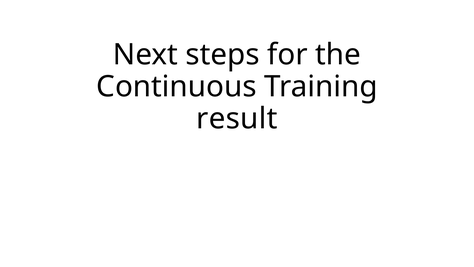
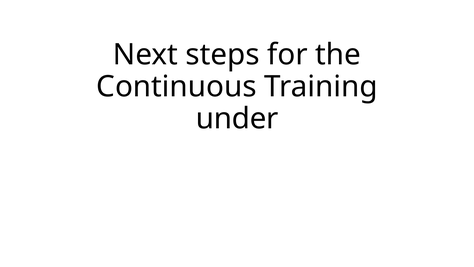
result: result -> under (237, 118)
